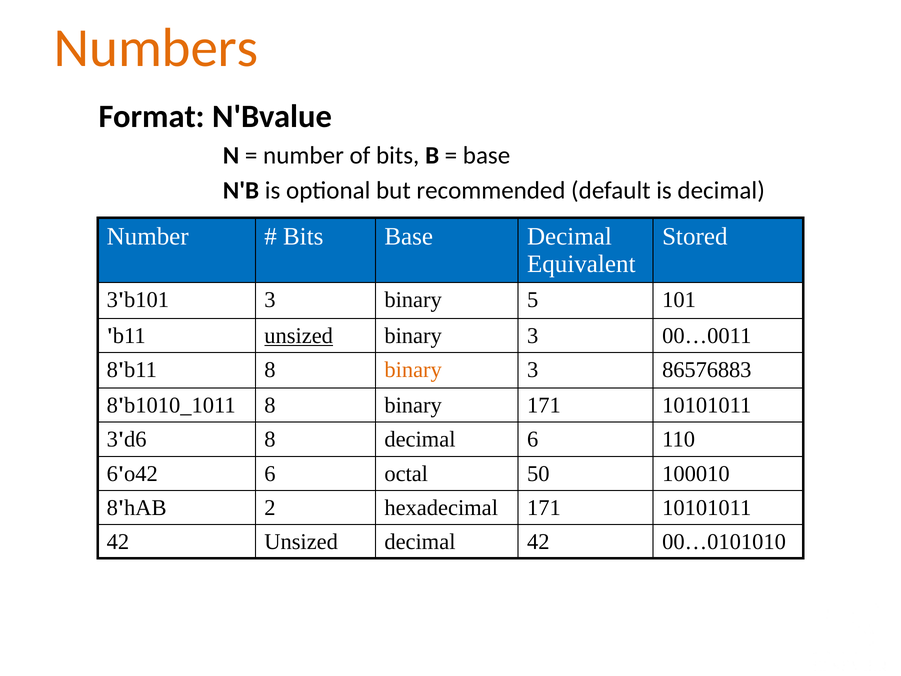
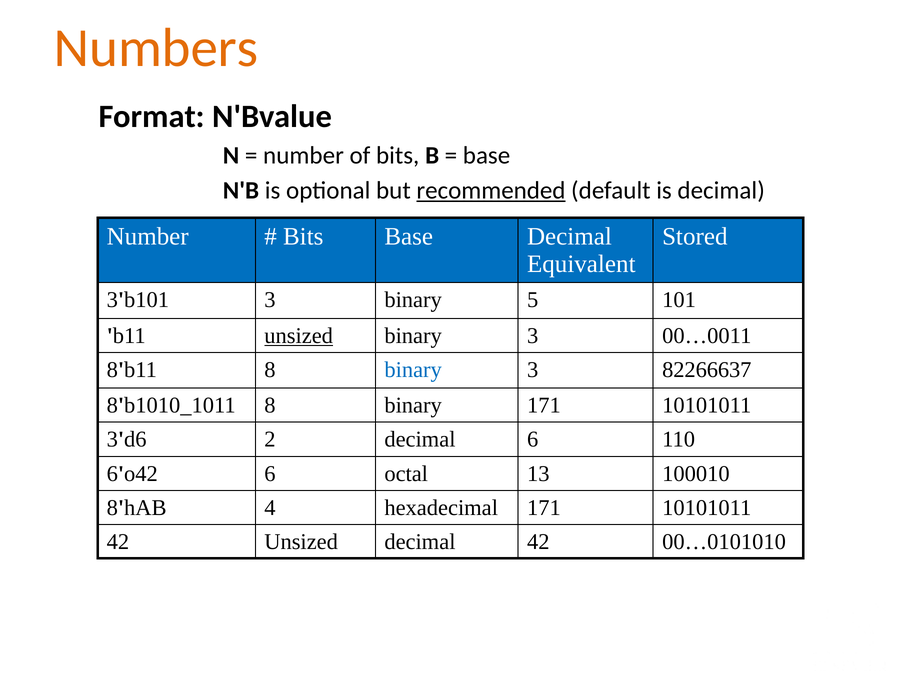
recommended underline: none -> present (491, 190)
binary colour: orange -> blue (413, 370)
86576883: 86576883 -> 82266637 (707, 370)
3'd6 8: 8 -> 2 (270, 439)
50: 50 -> 13 (538, 473)
8'hAB 2: 2 -> 4 (270, 507)
